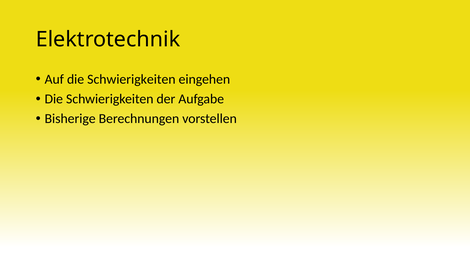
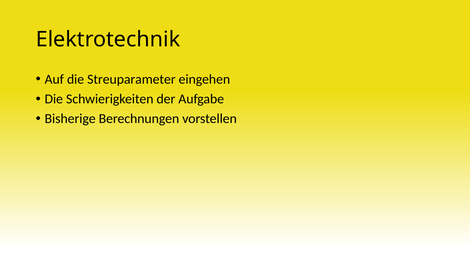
Auf die Schwierigkeiten: Schwierigkeiten -> Streuparameter (131, 79)
